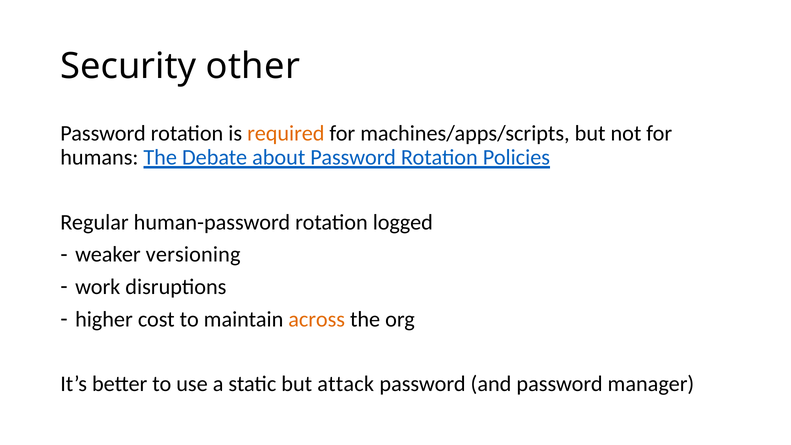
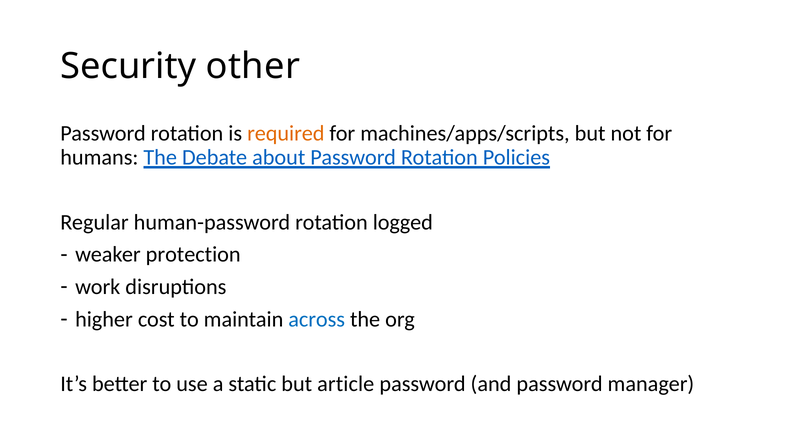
versioning: versioning -> protection (193, 255)
across colour: orange -> blue (317, 319)
attack: attack -> article (346, 384)
